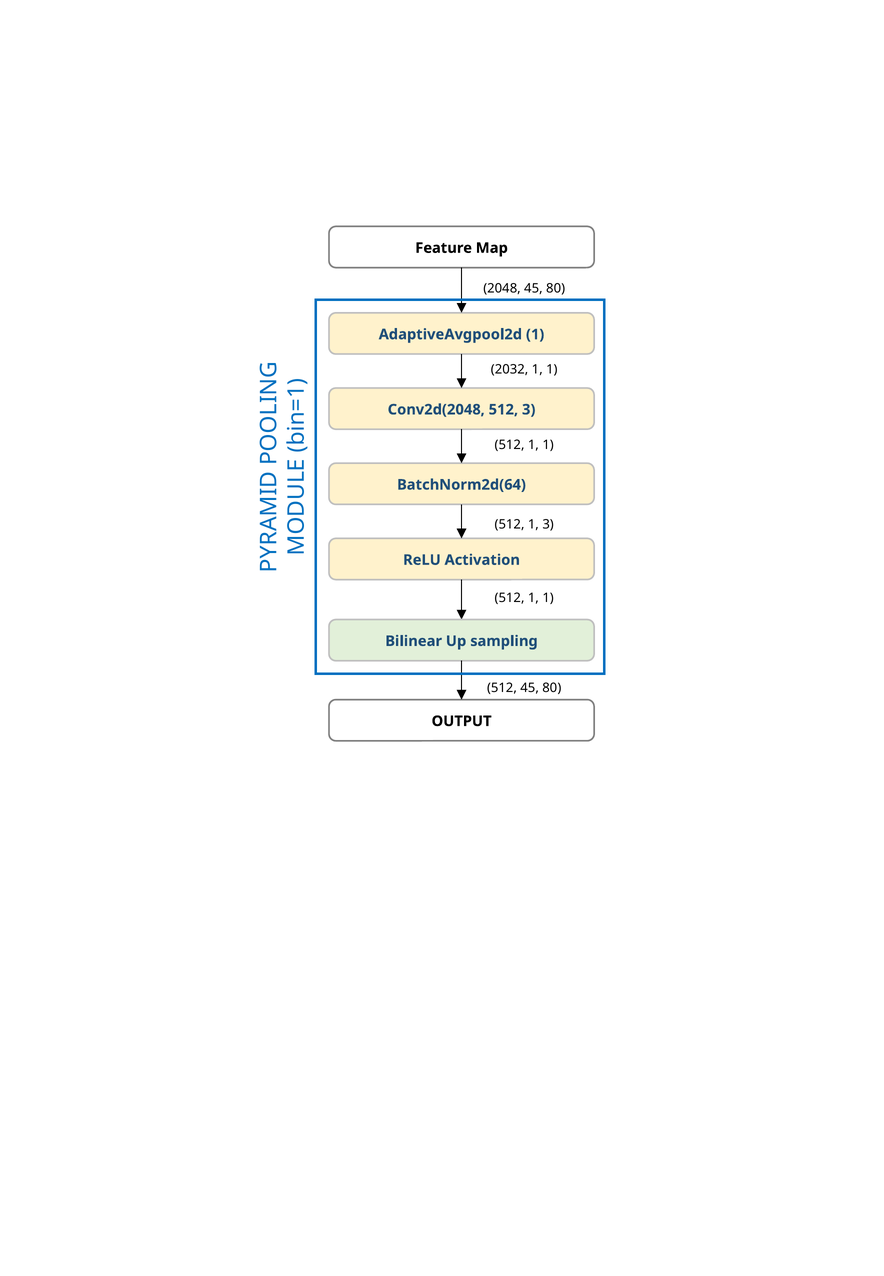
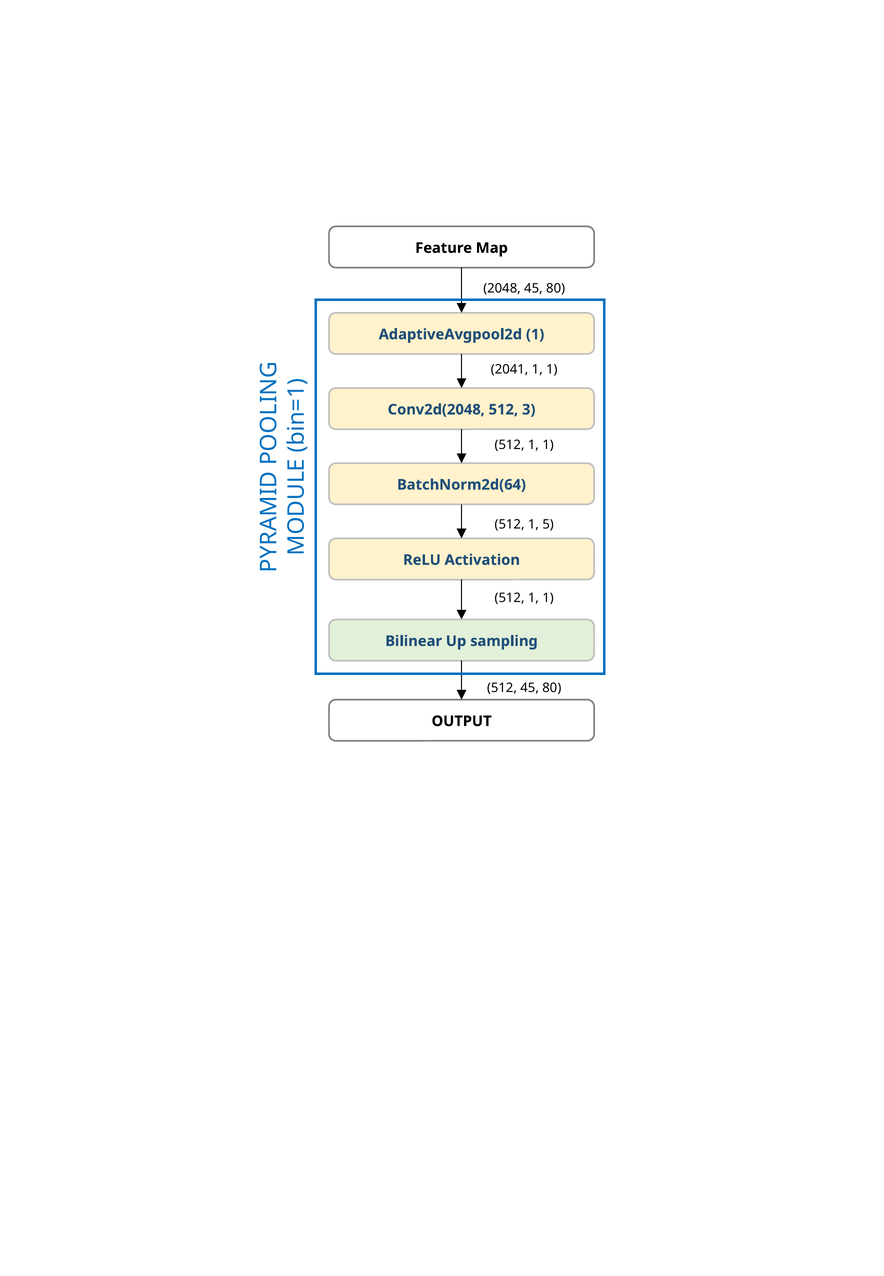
2032: 2032 -> 2041 (510, 370)
1 3: 3 -> 5 (548, 525)
